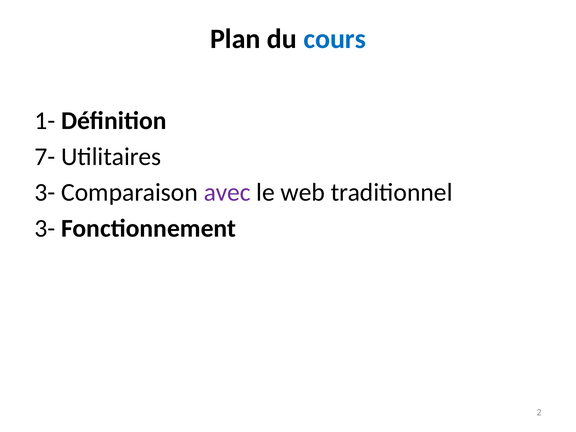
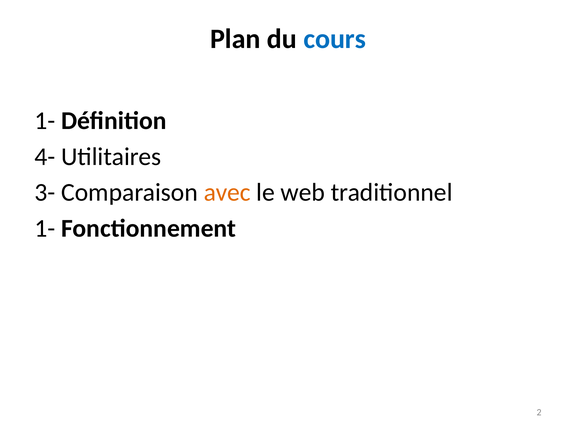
7-: 7- -> 4- (45, 157)
avec colour: purple -> orange (227, 193)
3-: 3- -> 1- (45, 228)
